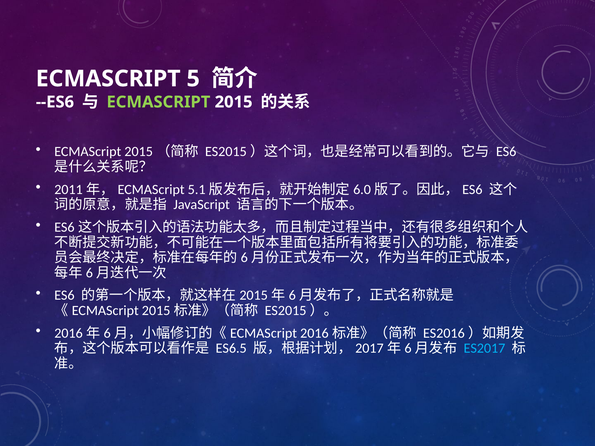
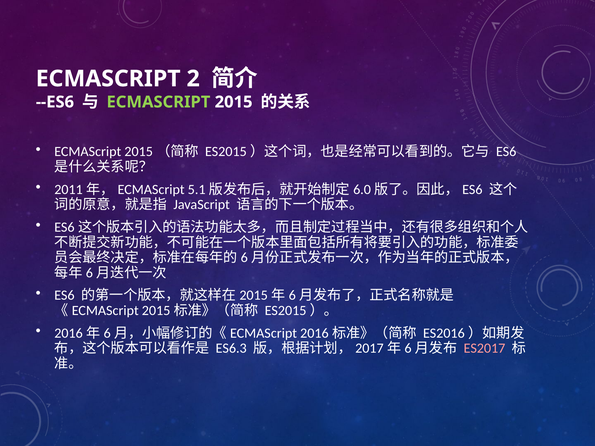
5: 5 -> 2 (193, 79)
ES6.5: ES6.5 -> ES6.3 (231, 348)
ES2017 colour: light blue -> pink (484, 348)
